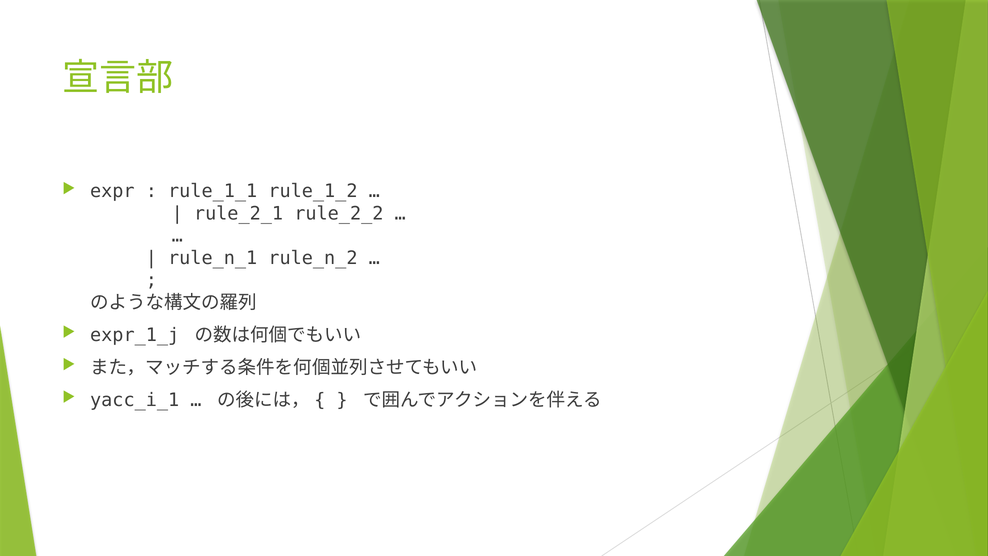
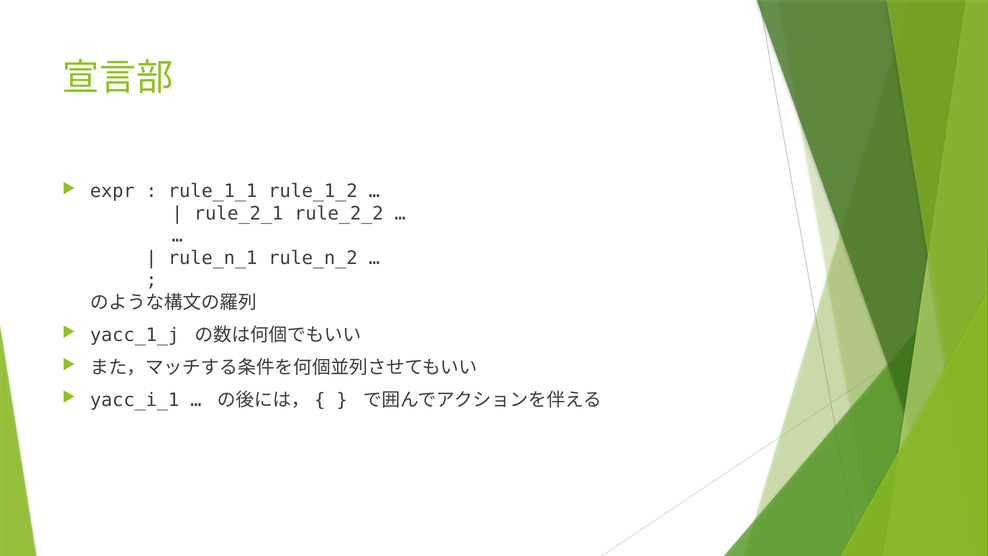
expr_1_j: expr_1_j -> yacc_1_j (135, 335)
